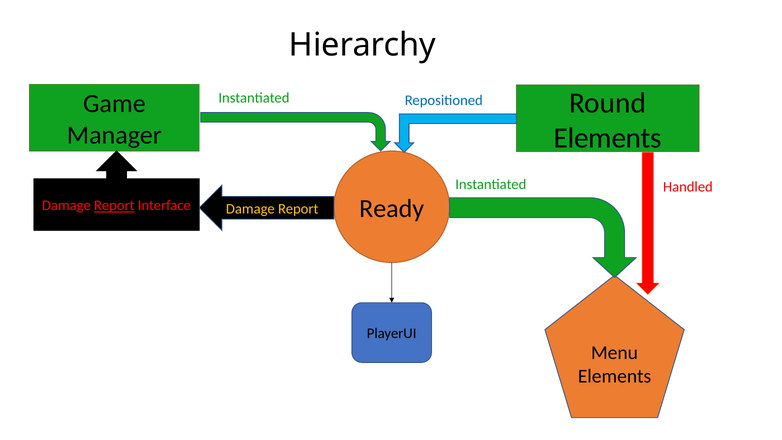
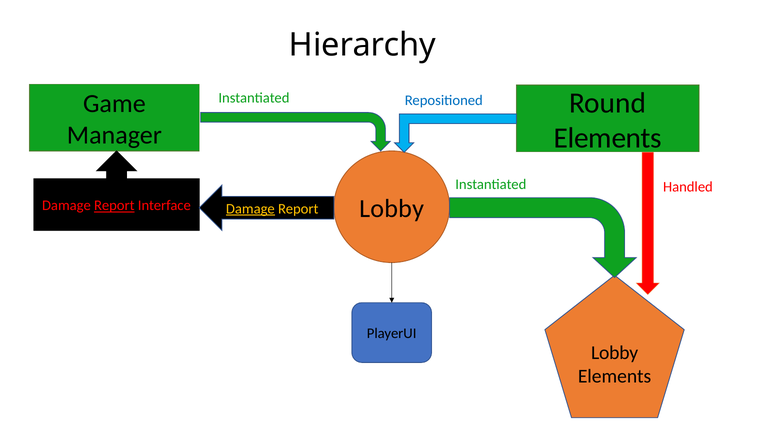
Ready: Ready -> Lobby (392, 208)
Damage underline: none -> present (250, 209)
Menu: Menu -> Lobby (615, 353)
